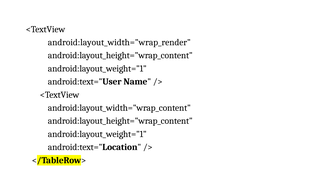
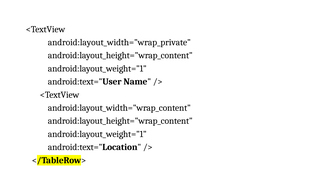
android:layout_width="wrap_render: android:layout_width="wrap_render -> android:layout_width="wrap_private (119, 42)
